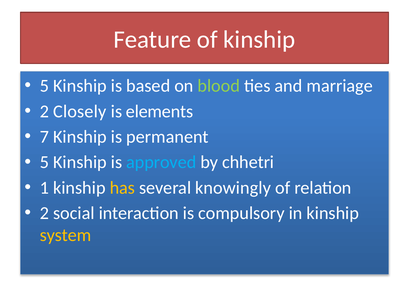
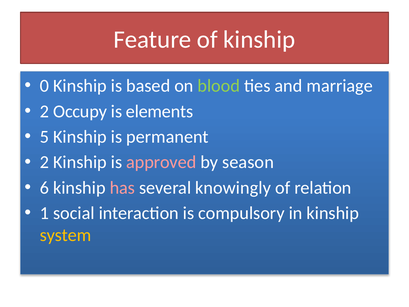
5: 5 -> 0 (44, 86)
Closely: Closely -> Occupy (80, 111)
7: 7 -> 5 (44, 137)
5: 5 -> 2 (44, 162)
approved colour: light blue -> pink (161, 162)
chhetri: chhetri -> season (248, 162)
1: 1 -> 6 (44, 188)
has colour: yellow -> pink (122, 188)
2: 2 -> 1 (44, 213)
